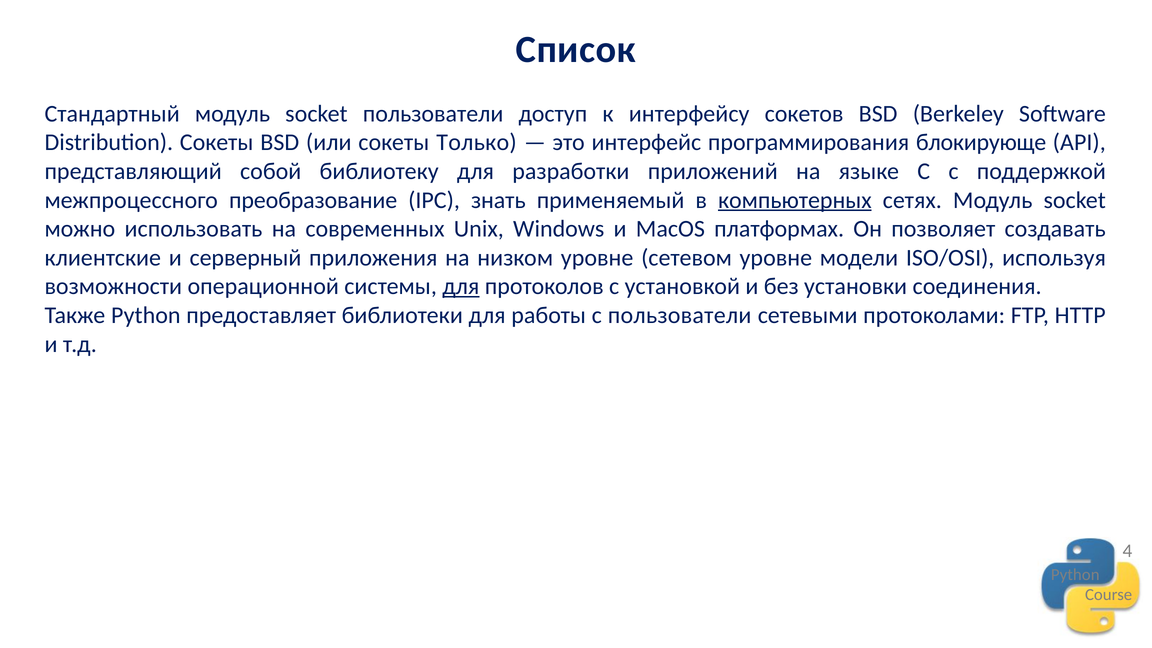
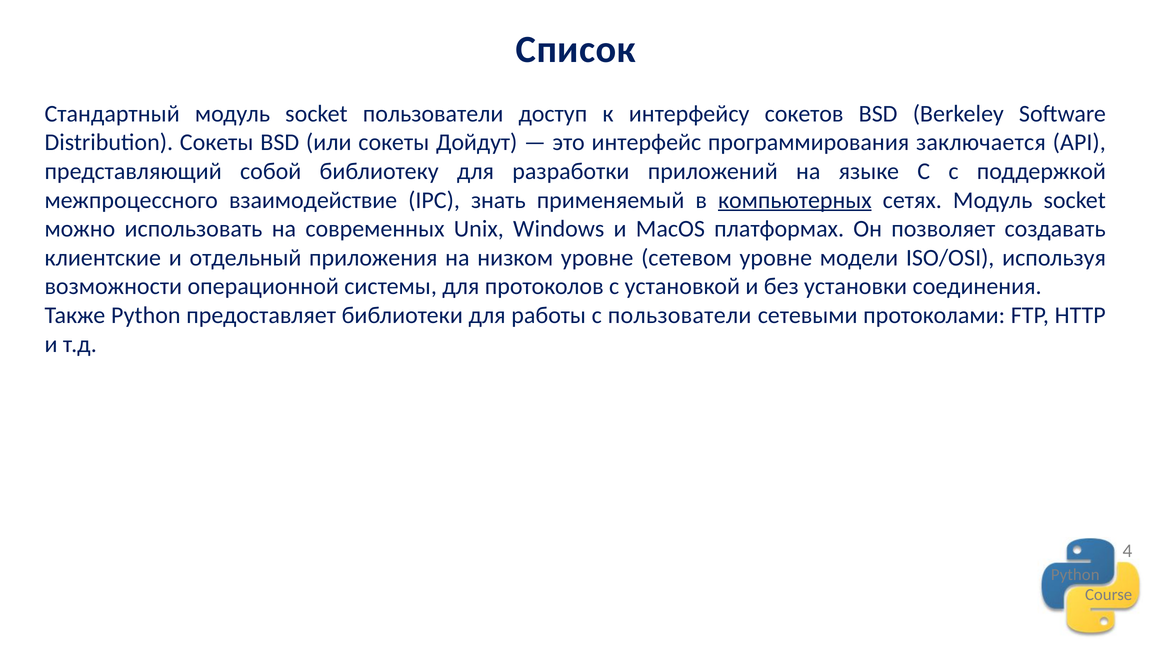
Только: Только -> Дойдут (477, 142)
блокирующе: блокирующе -> заключается (981, 142)
преобразование: преобразование -> взаимодействие (313, 200)
серверный: серверный -> отдельный (245, 258)
для underline: present -> none (461, 287)
